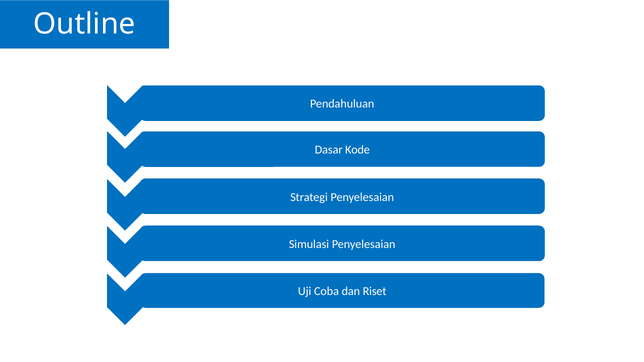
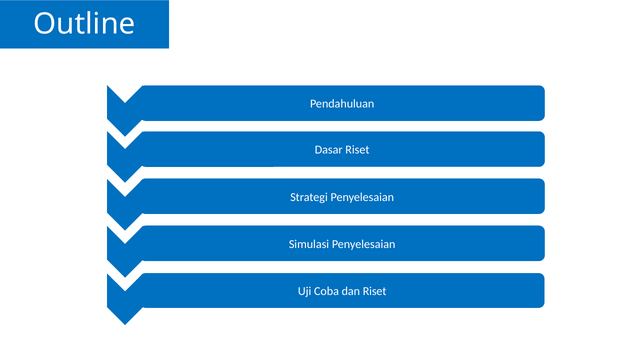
Dasar Kode: Kode -> Riset (357, 150)
